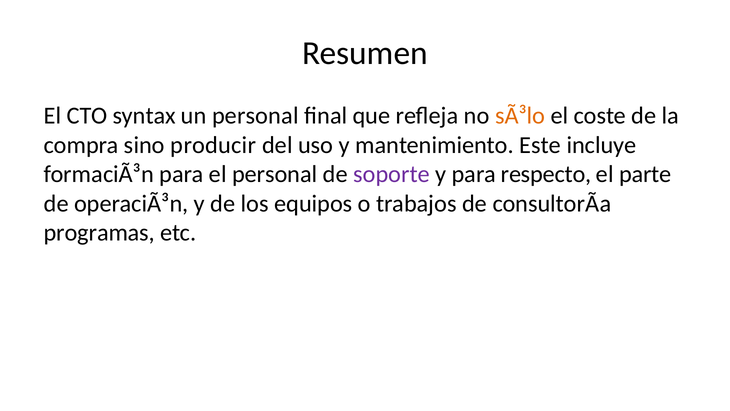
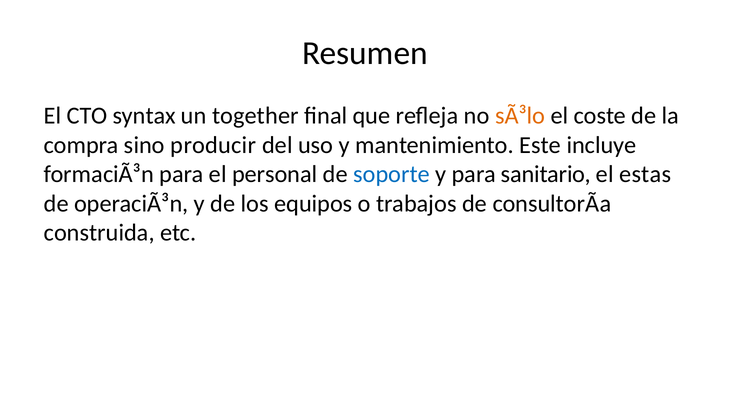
un personal: personal -> together (255, 116)
soporte colour: purple -> blue (391, 174)
respecto: respecto -> sanitario (546, 174)
parte: parte -> estas (645, 174)
programas: programas -> construida (99, 233)
